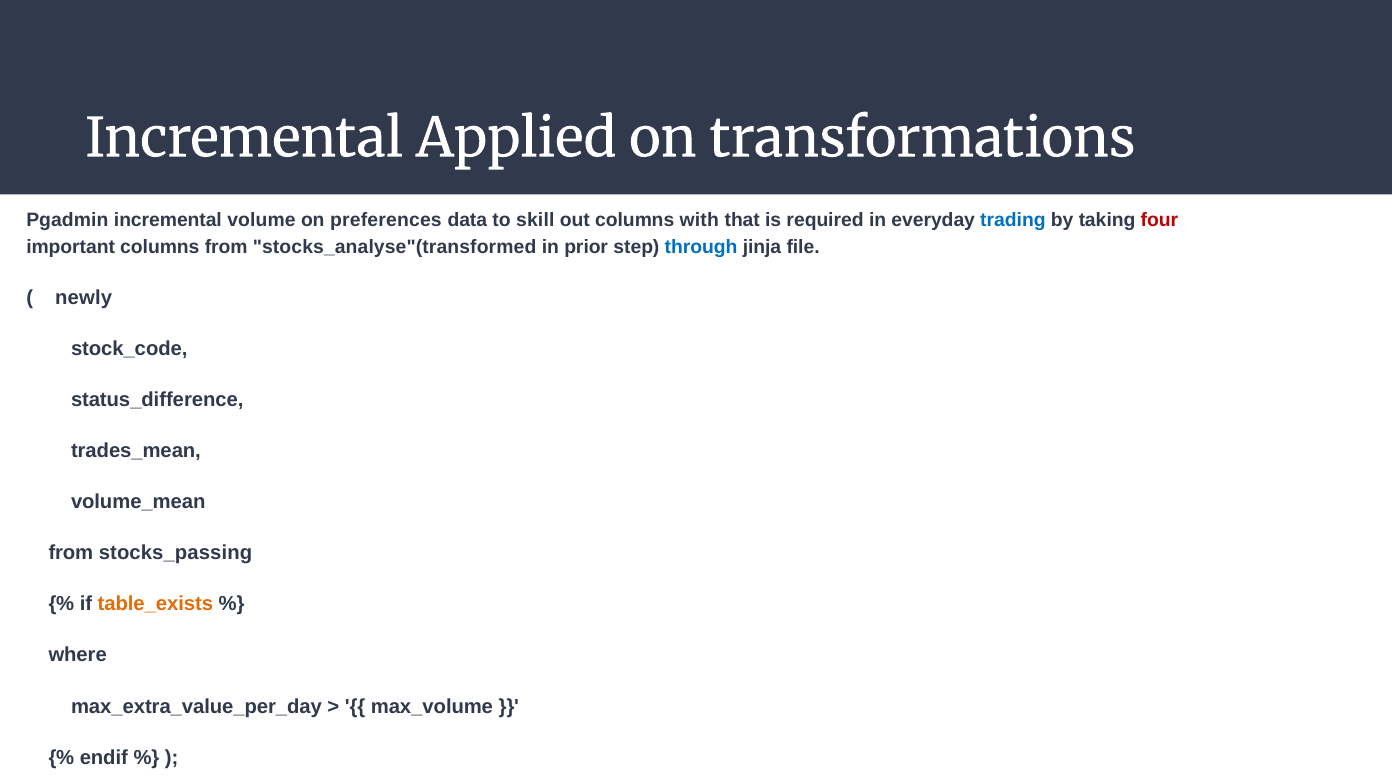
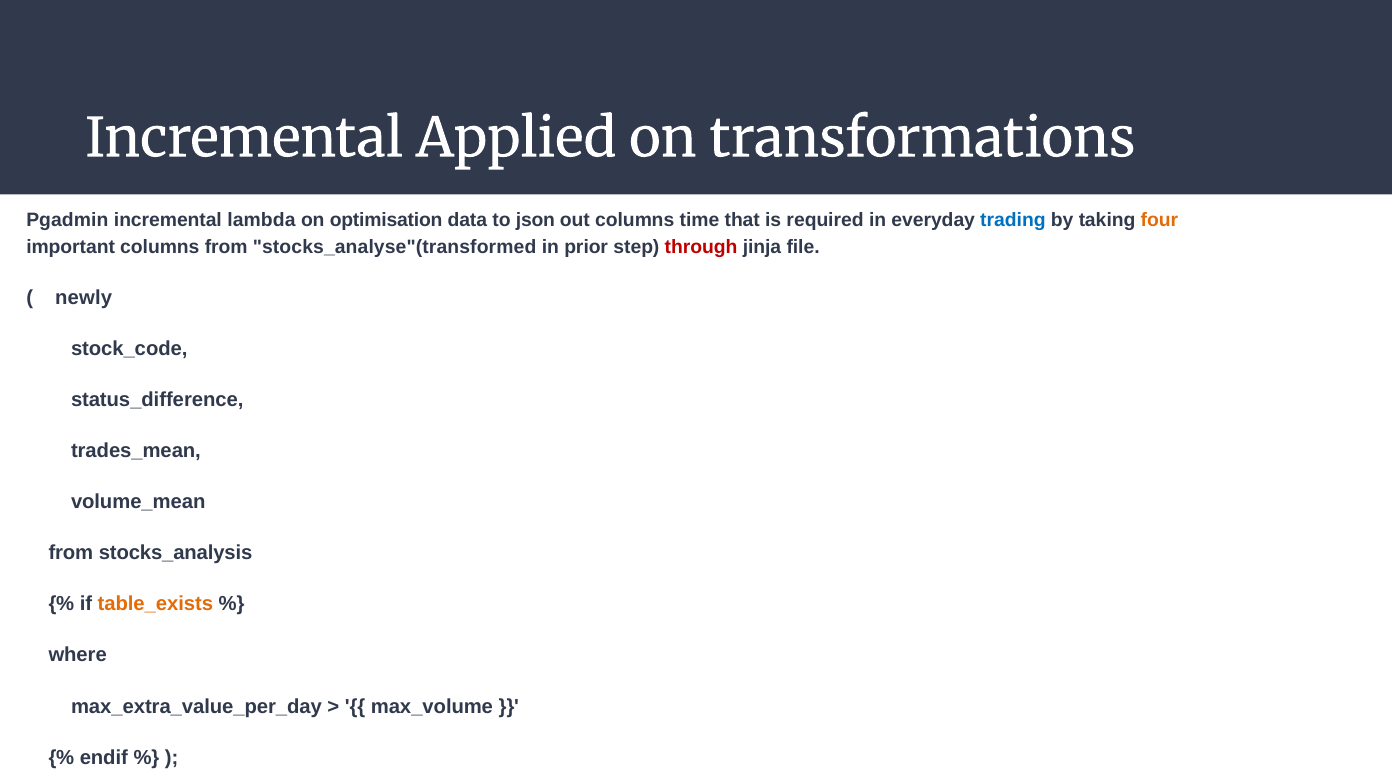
volume: volume -> lambda (261, 220)
preferences: preferences -> optimisation (386, 220)
skill: skill -> json (535, 220)
with: with -> time (699, 220)
four colour: red -> orange (1159, 220)
through colour: blue -> red (701, 247)
stocks_passing: stocks_passing -> stocks_analysis (176, 553)
